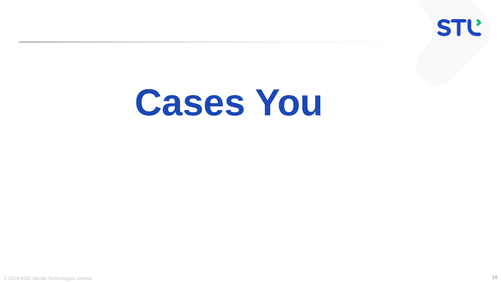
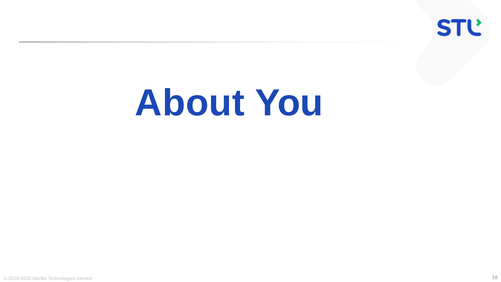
Cases: Cases -> About (190, 103)
